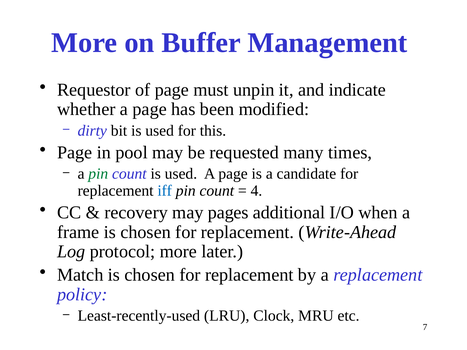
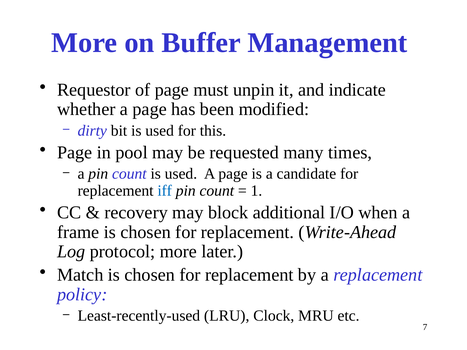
pin colour: green -> black (98, 174)
4: 4 -> 1 (256, 191)
pages: pages -> block (228, 213)
